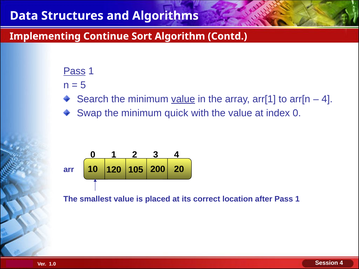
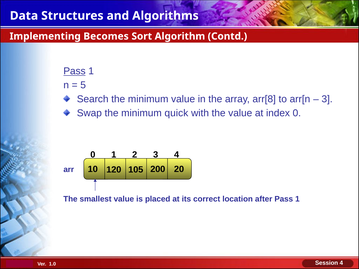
Continue: Continue -> Becomes (106, 36)
value underline: present -> none (183, 99)
arr[1: arr[1 -> arr[8 (264, 99)
4: 4 -> 3 (327, 99)
